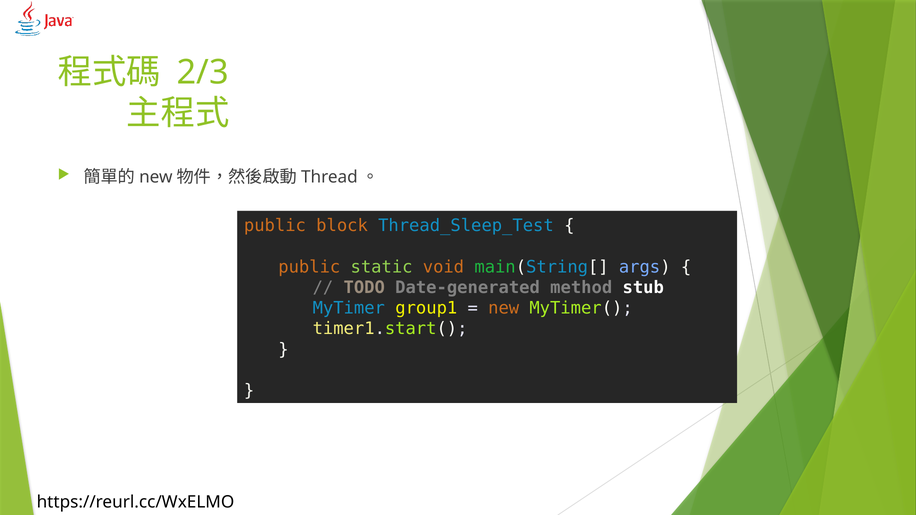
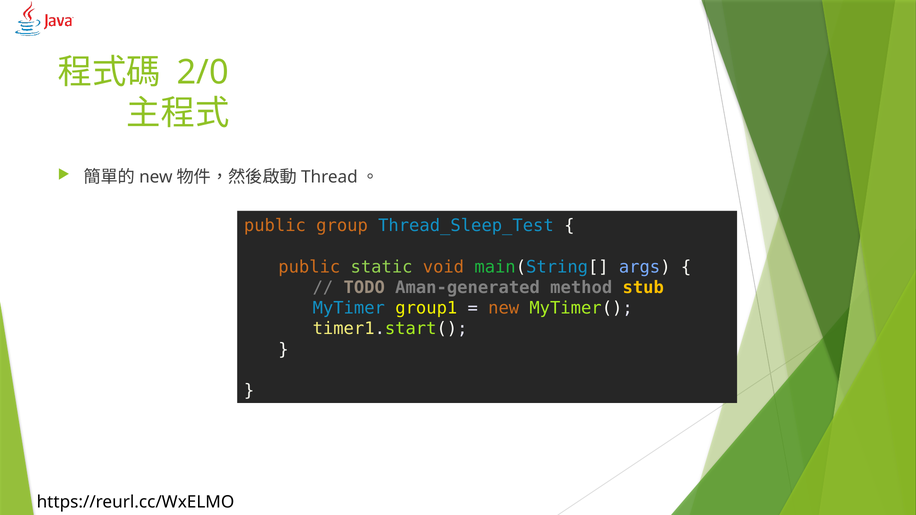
2/3: 2/3 -> 2/0 (203, 72)
block: block -> group (342, 226)
Date-generated: Date-generated -> Aman-generated (468, 288)
stub colour: white -> yellow (643, 288)
